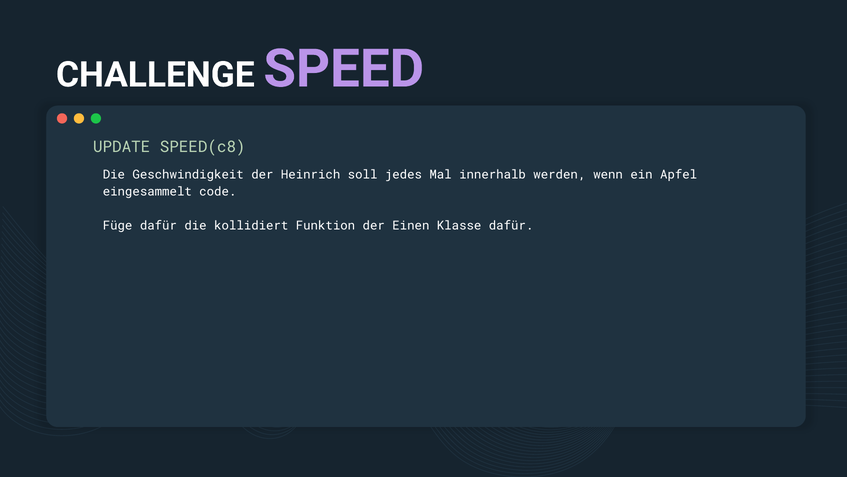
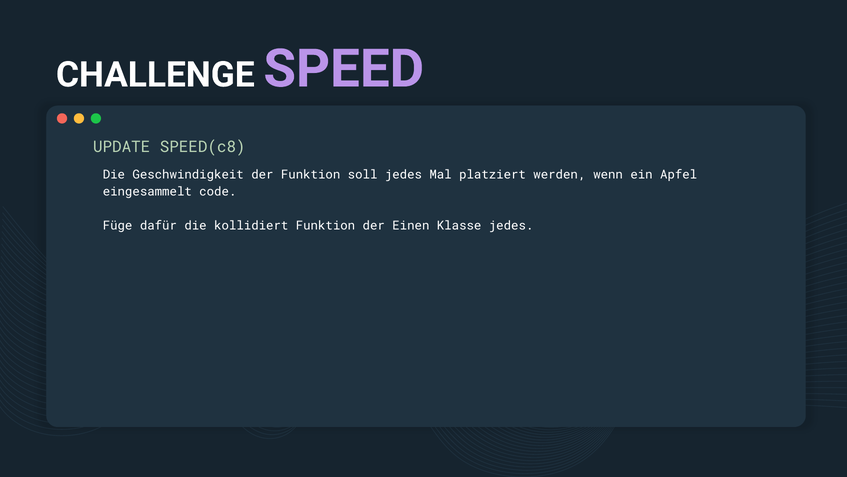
der Heinrich: Heinrich -> Funktion (311, 174)
innerhalb: innerhalb -> platziert (493, 174)
Klasse dafür: dafür -> jedes (511, 226)
